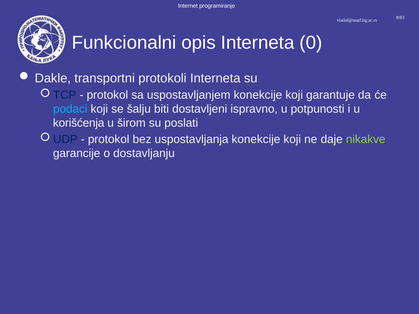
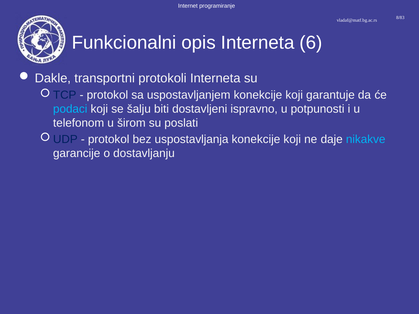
0: 0 -> 6 (311, 43)
korišćenja: korišćenja -> telefonom (79, 123)
nikakve colour: light green -> light blue (366, 139)
